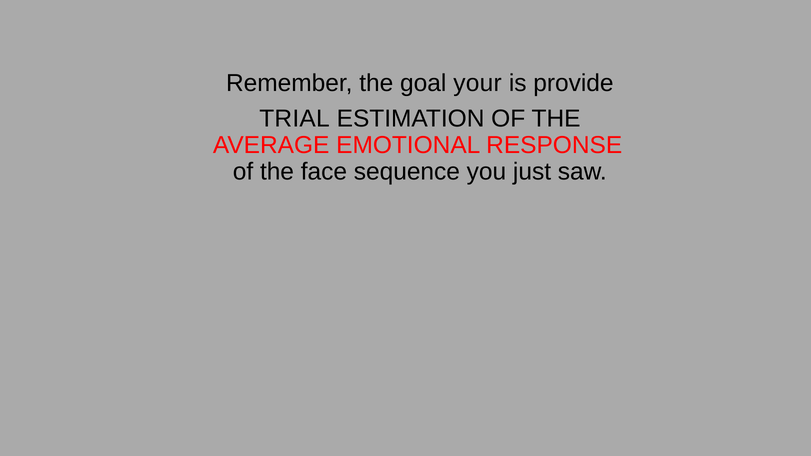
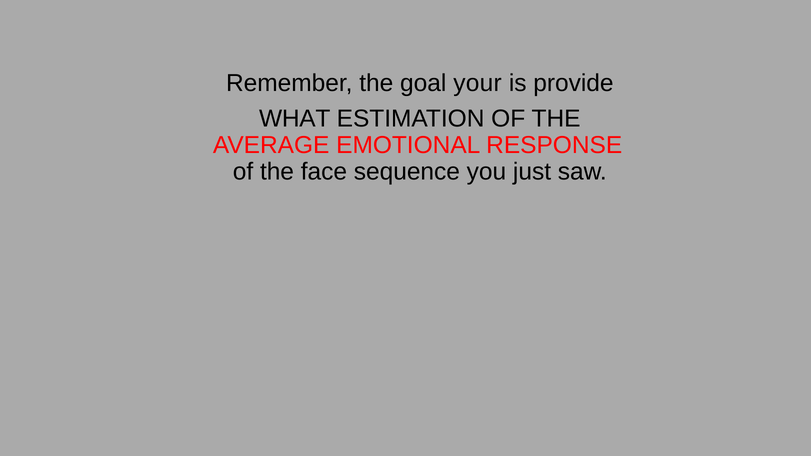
TRIAL: TRIAL -> WHAT (295, 119)
